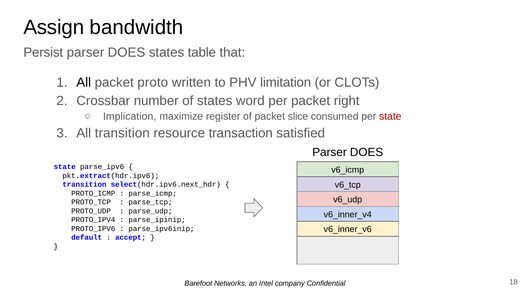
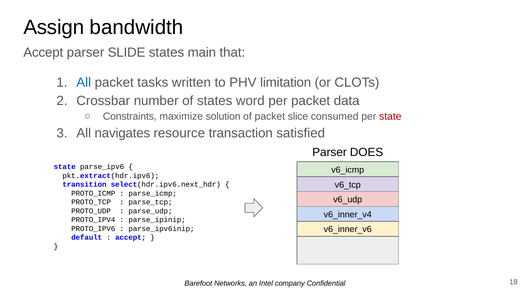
Persist: Persist -> Accept (43, 52)
DOES: DOES -> SLIDE (127, 52)
table: table -> main (202, 52)
All colour: black -> blue (84, 82)
proto: proto -> tasks (153, 82)
right: right -> data (347, 101)
Implication: Implication -> Constraints (130, 117)
register: register -> solution (223, 117)
All transition: transition -> navigates (122, 133)
